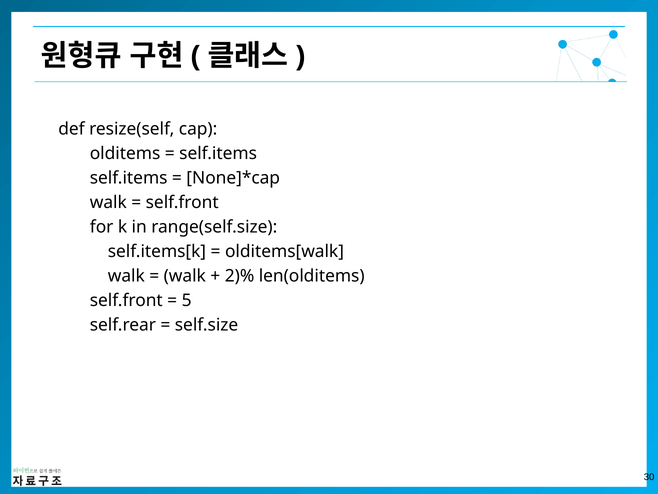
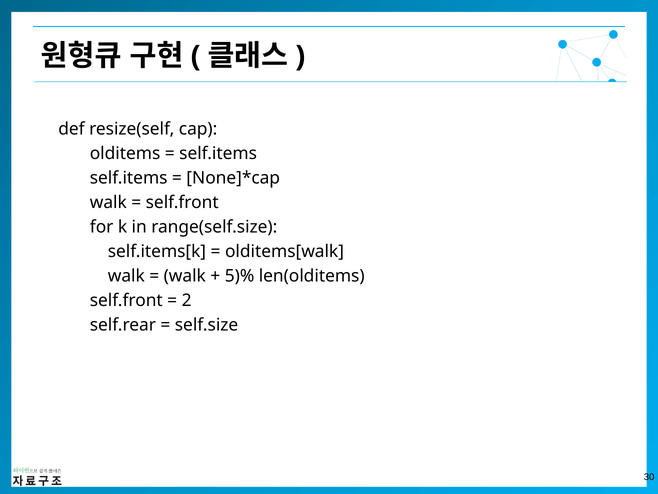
2)%: 2)% -> 5)% (240, 276)
5: 5 -> 2 (187, 300)
